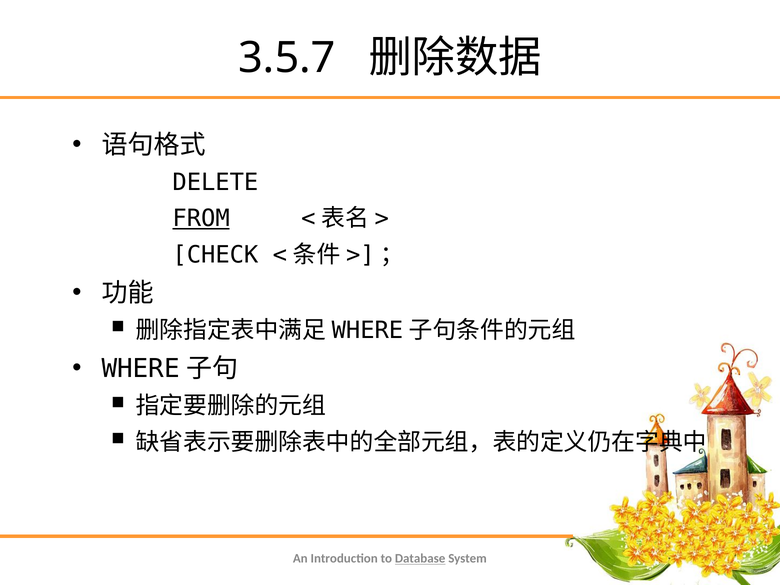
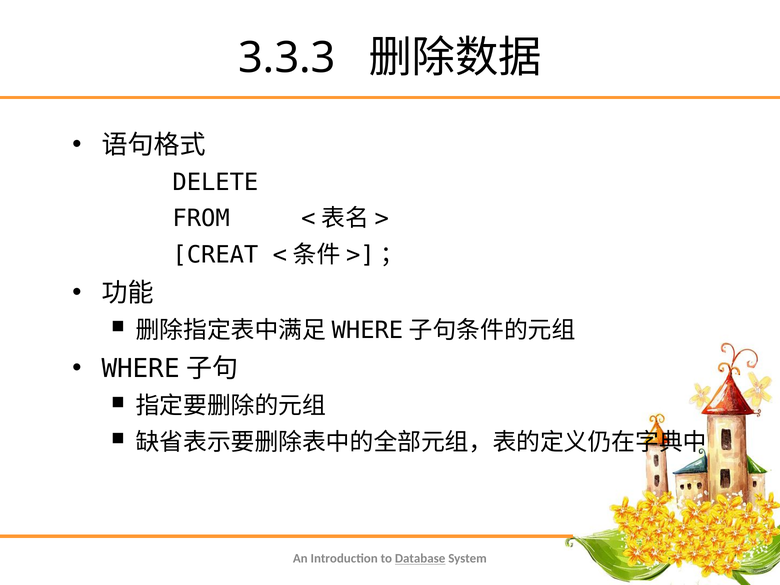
3.5.7: 3.5.7 -> 3.3.3 (287, 58)
FROM underline: present -> none (201, 219)
CHECK: CHECK -> CREAT (215, 255)
